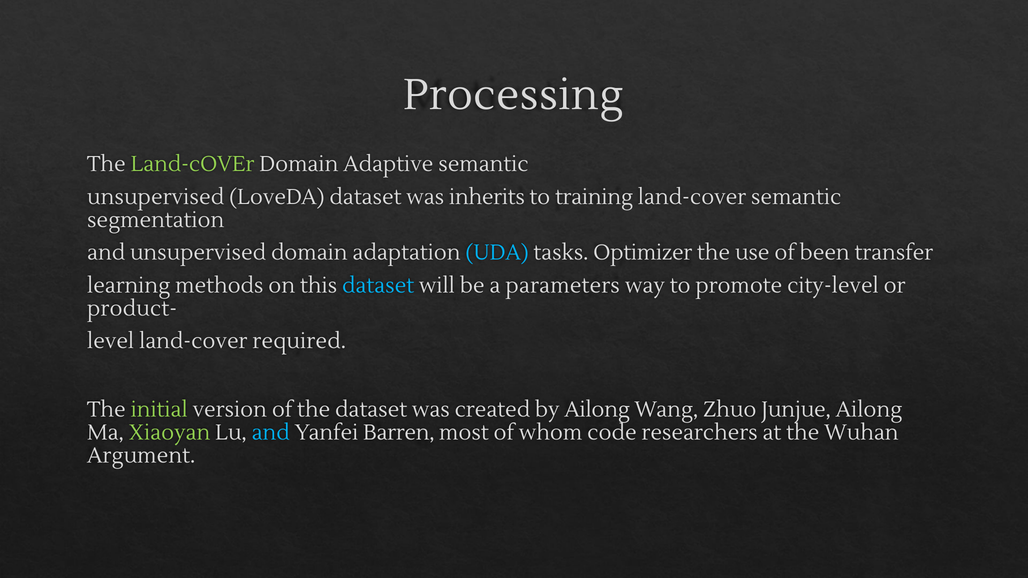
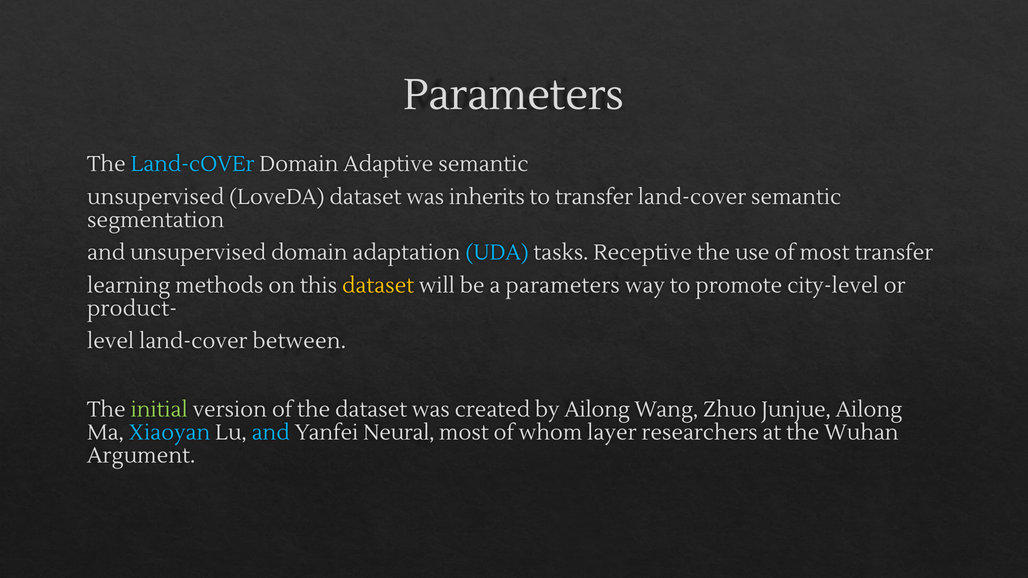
Processing: Processing -> Parameters (514, 95)
Land-cOVEr colour: light green -> light blue (192, 164)
to training: training -> transfer (594, 197)
Optimizer: Optimizer -> Receptive (643, 253)
of been: been -> most (825, 253)
dataset colour: light blue -> yellow (378, 286)
required: required -> between (299, 342)
Xiaoyan colour: light green -> light blue (170, 433)
Barren: Barren -> Neural (399, 433)
code: code -> layer (612, 433)
